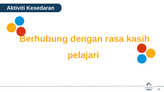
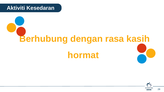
pelajari: pelajari -> hormat (83, 55)
